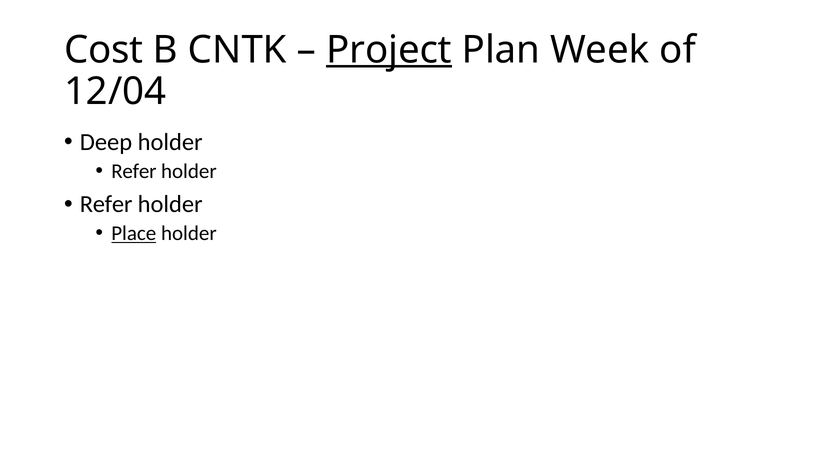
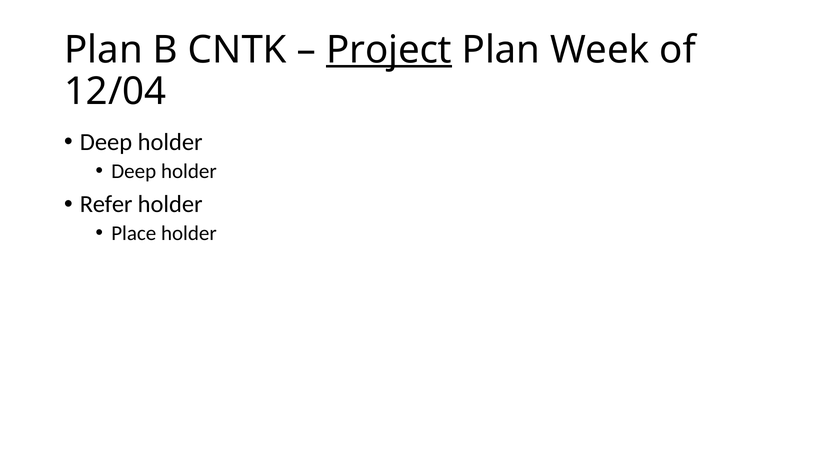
Cost: Cost -> Plan (103, 50)
Refer: Refer -> Deep (134, 171)
Place underline: present -> none (134, 233)
